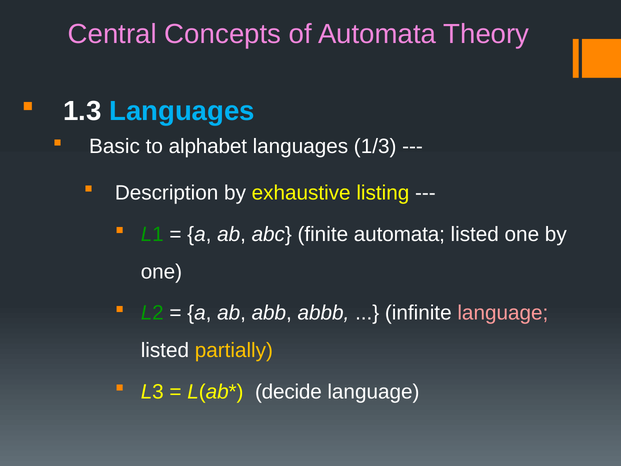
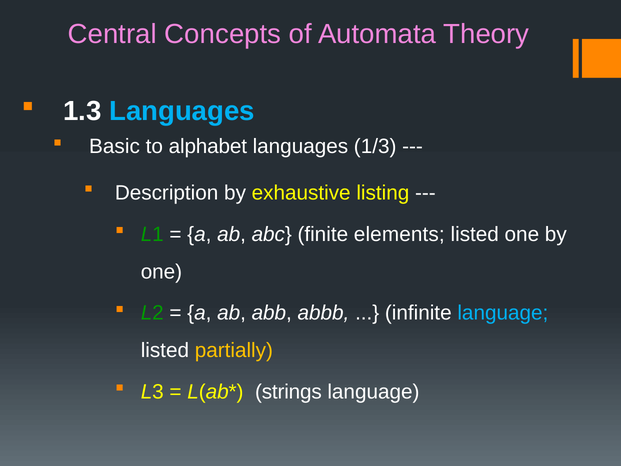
finite automata: automata -> elements (399, 234)
language colour: pink -> light blue (503, 313)
decide: decide -> strings (288, 392)
